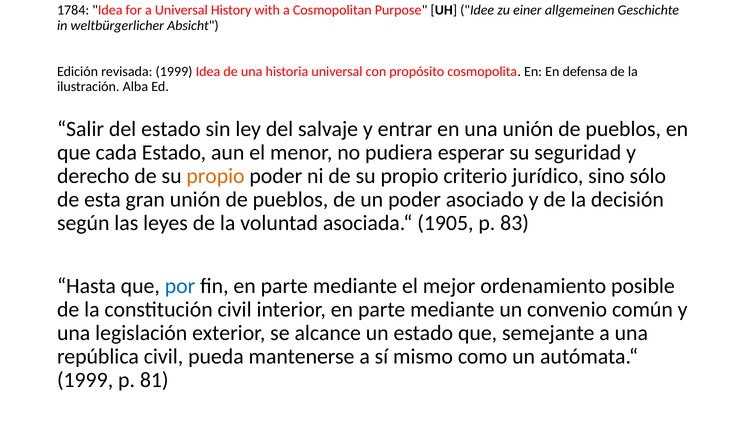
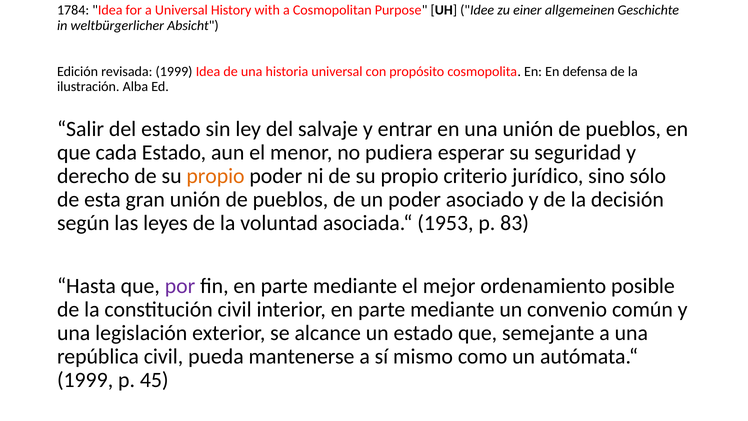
1905: 1905 -> 1953 (445, 223)
por colour: blue -> purple (180, 286)
81: 81 -> 45 (154, 380)
